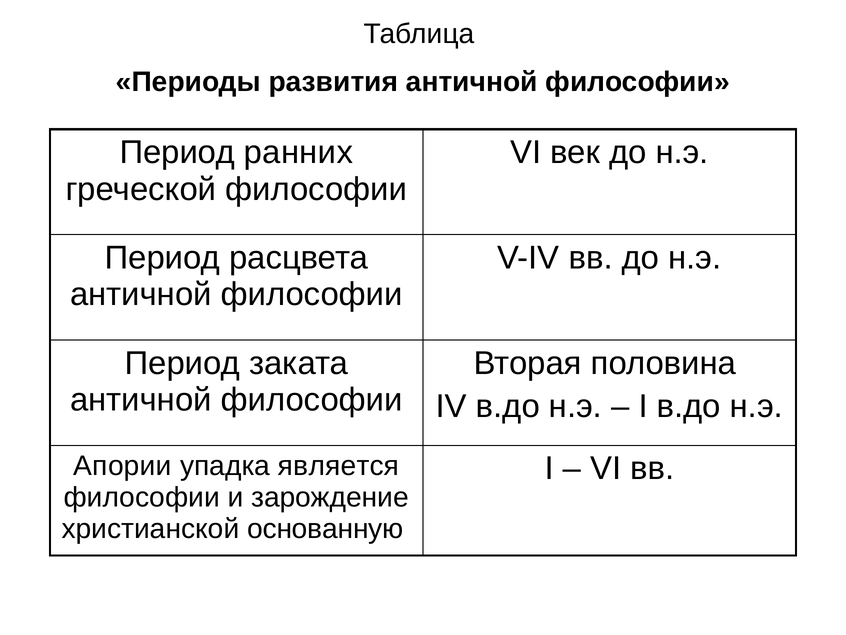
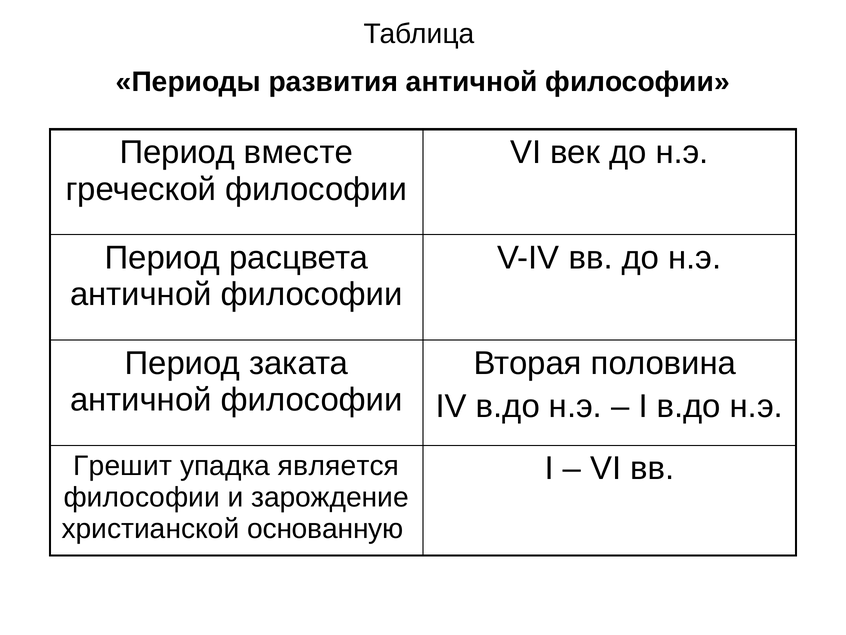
ранних: ранних -> вместе (298, 152)
Апории: Апории -> Грешит (123, 466)
